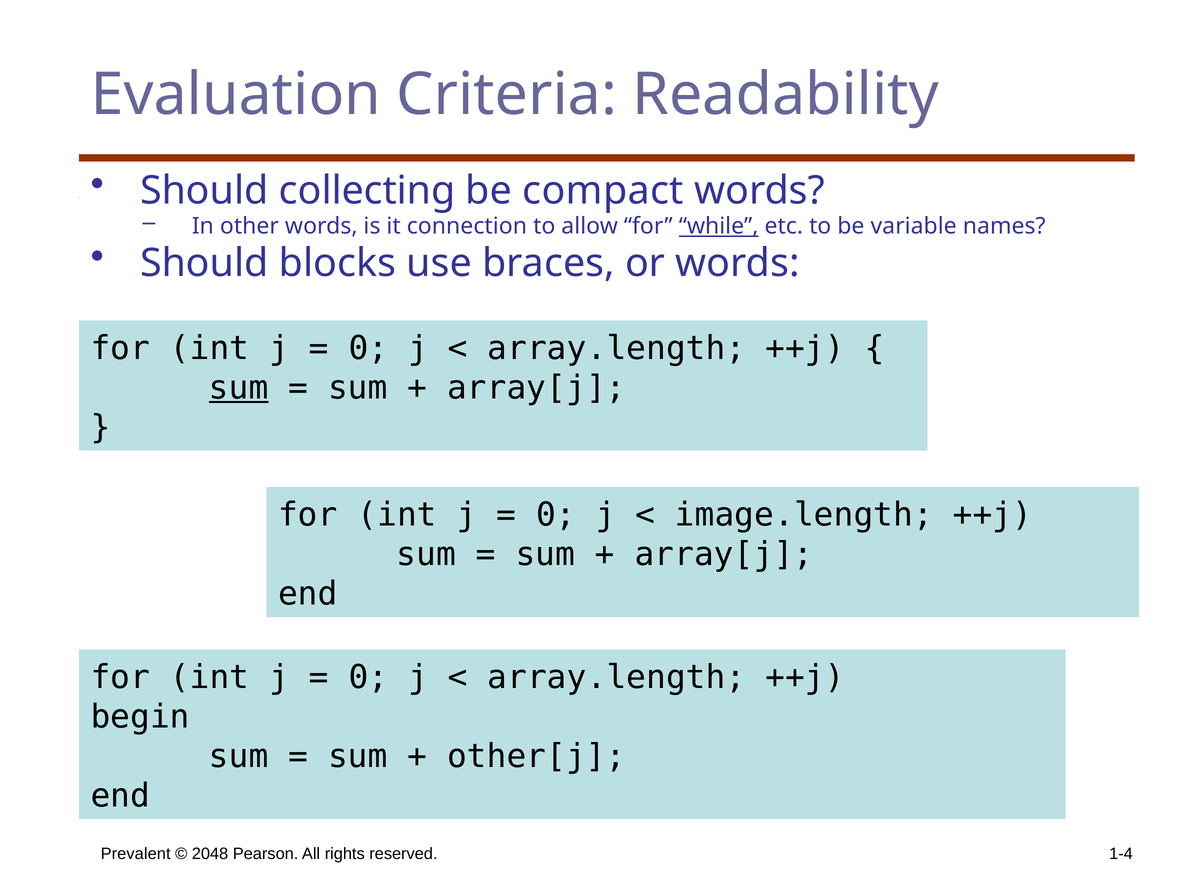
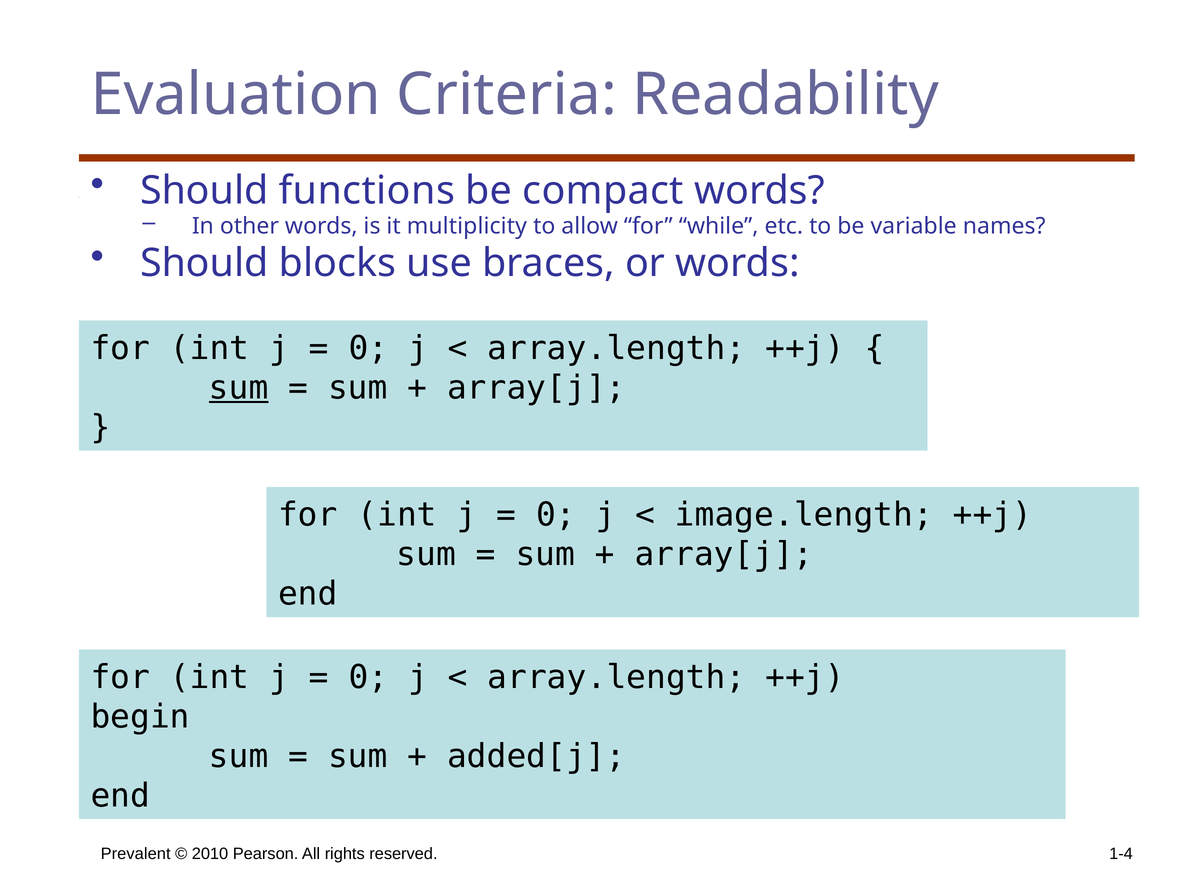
collecting: collecting -> functions (367, 191)
connection: connection -> multiplicity (467, 226)
while underline: present -> none (719, 226)
other[j: other[j -> added[j (536, 756)
2048: 2048 -> 2010 (210, 854)
